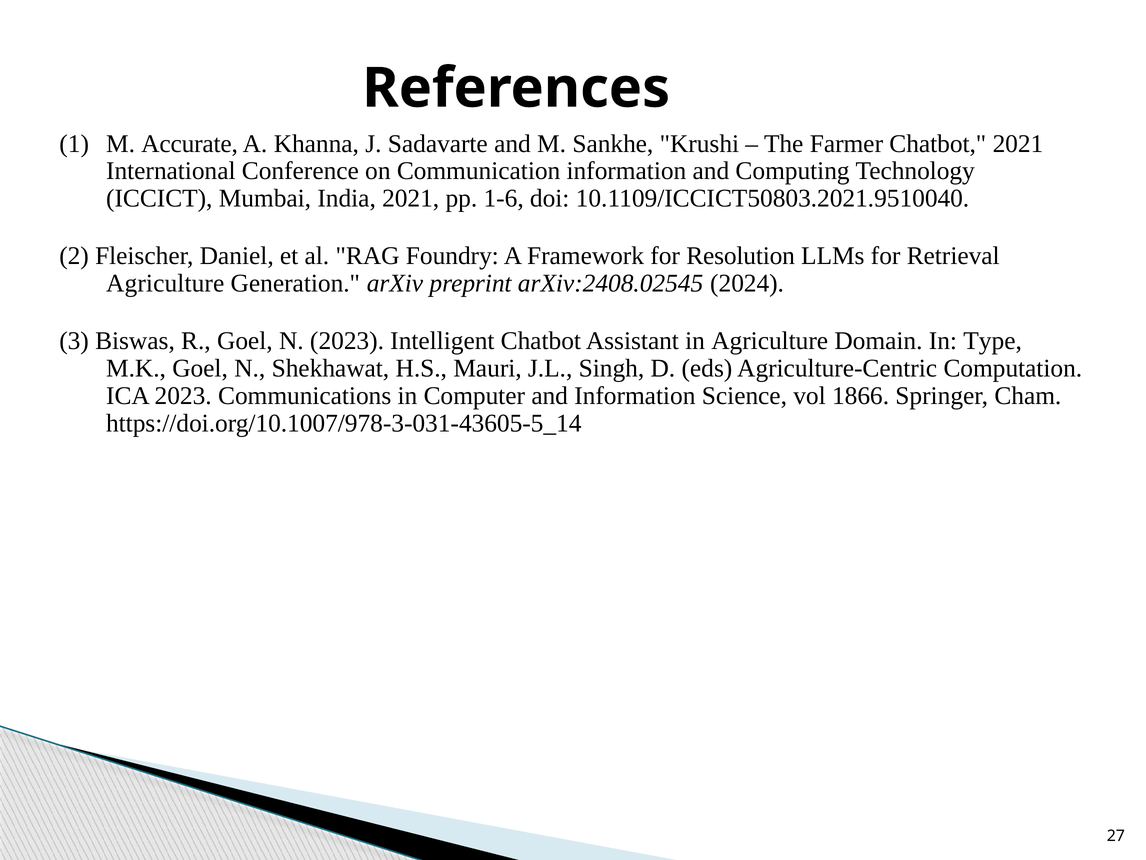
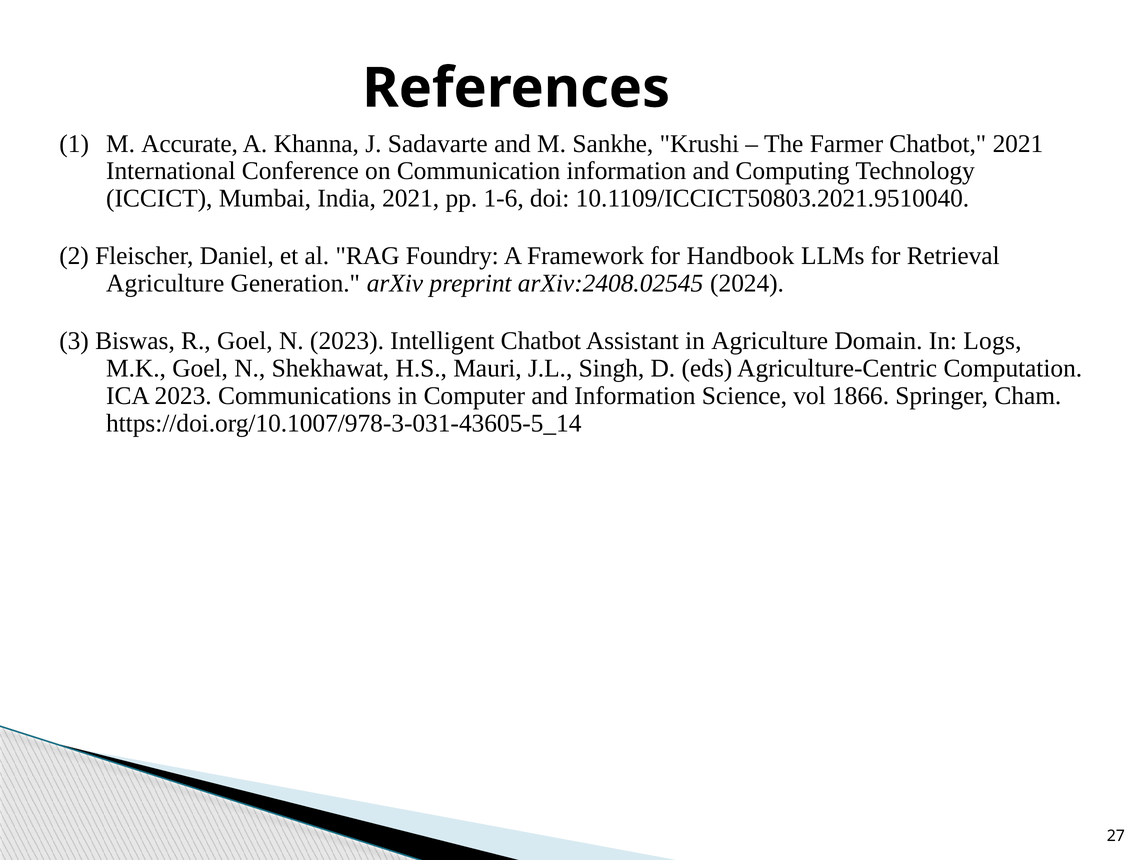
Resolution: Resolution -> Handbook (740, 256)
Type: Type -> Logs (992, 341)
